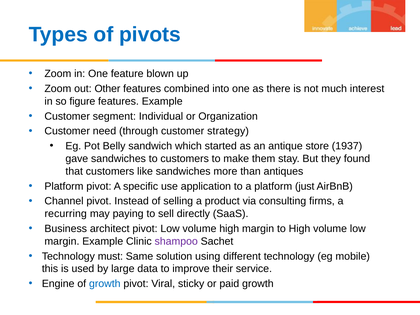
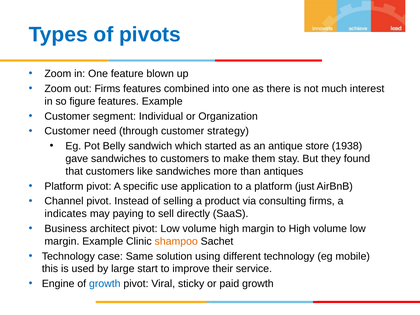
out Other: Other -> Firms (107, 89)
1937: 1937 -> 1938 (347, 146)
recurring: recurring -> indicates (66, 214)
shampoo colour: purple -> orange (176, 241)
must: must -> case (110, 256)
data: data -> start (148, 269)
